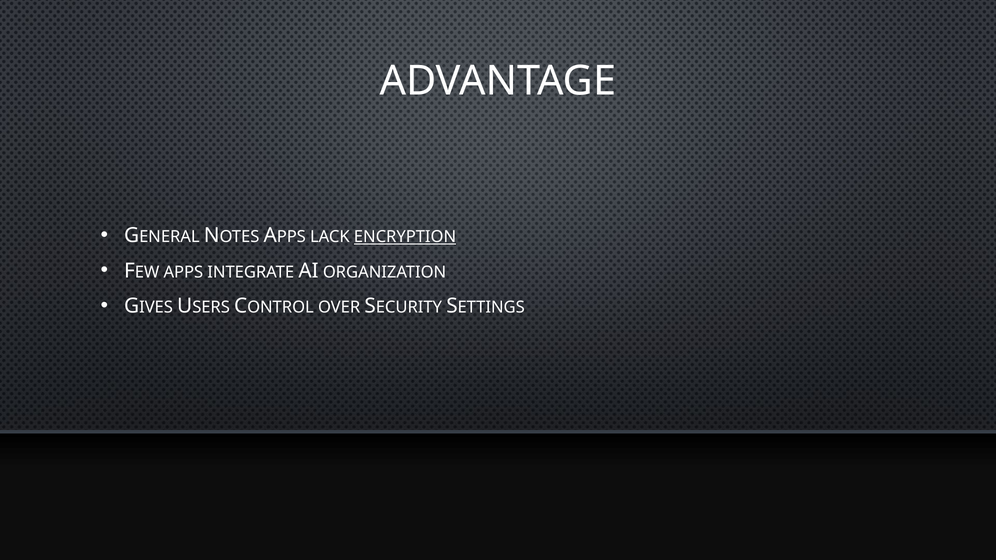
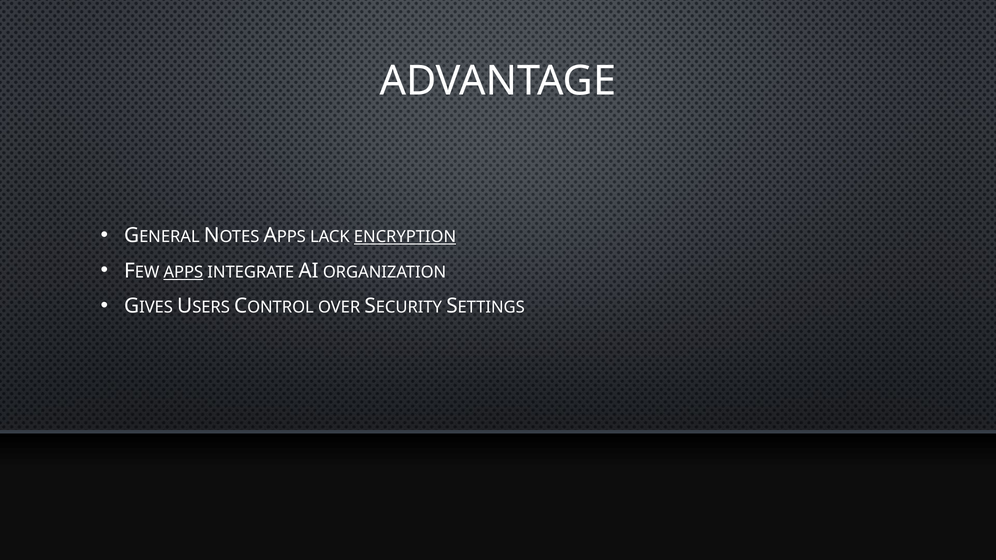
APPS underline: none -> present (183, 272)
